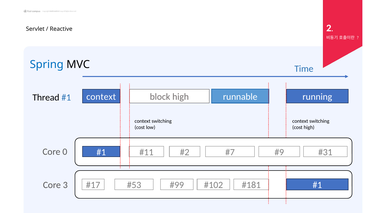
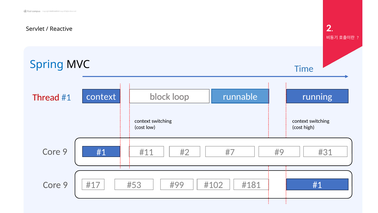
block high: high -> loop (181, 97)
Thread colour: black -> red (46, 97)
0: 0 -> 9 (65, 151)
3: 3 -> 9 (65, 185)
